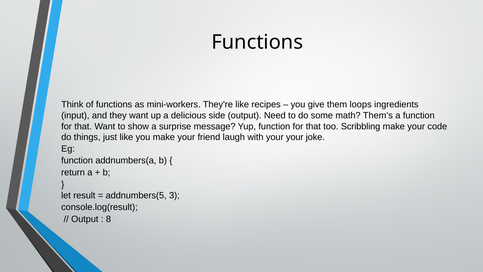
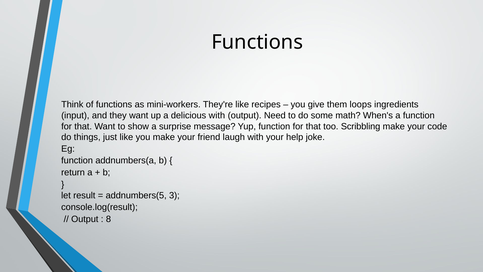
delicious side: side -> with (217, 115)
Them's: Them's -> When's (378, 115)
your your: your -> help (295, 137)
